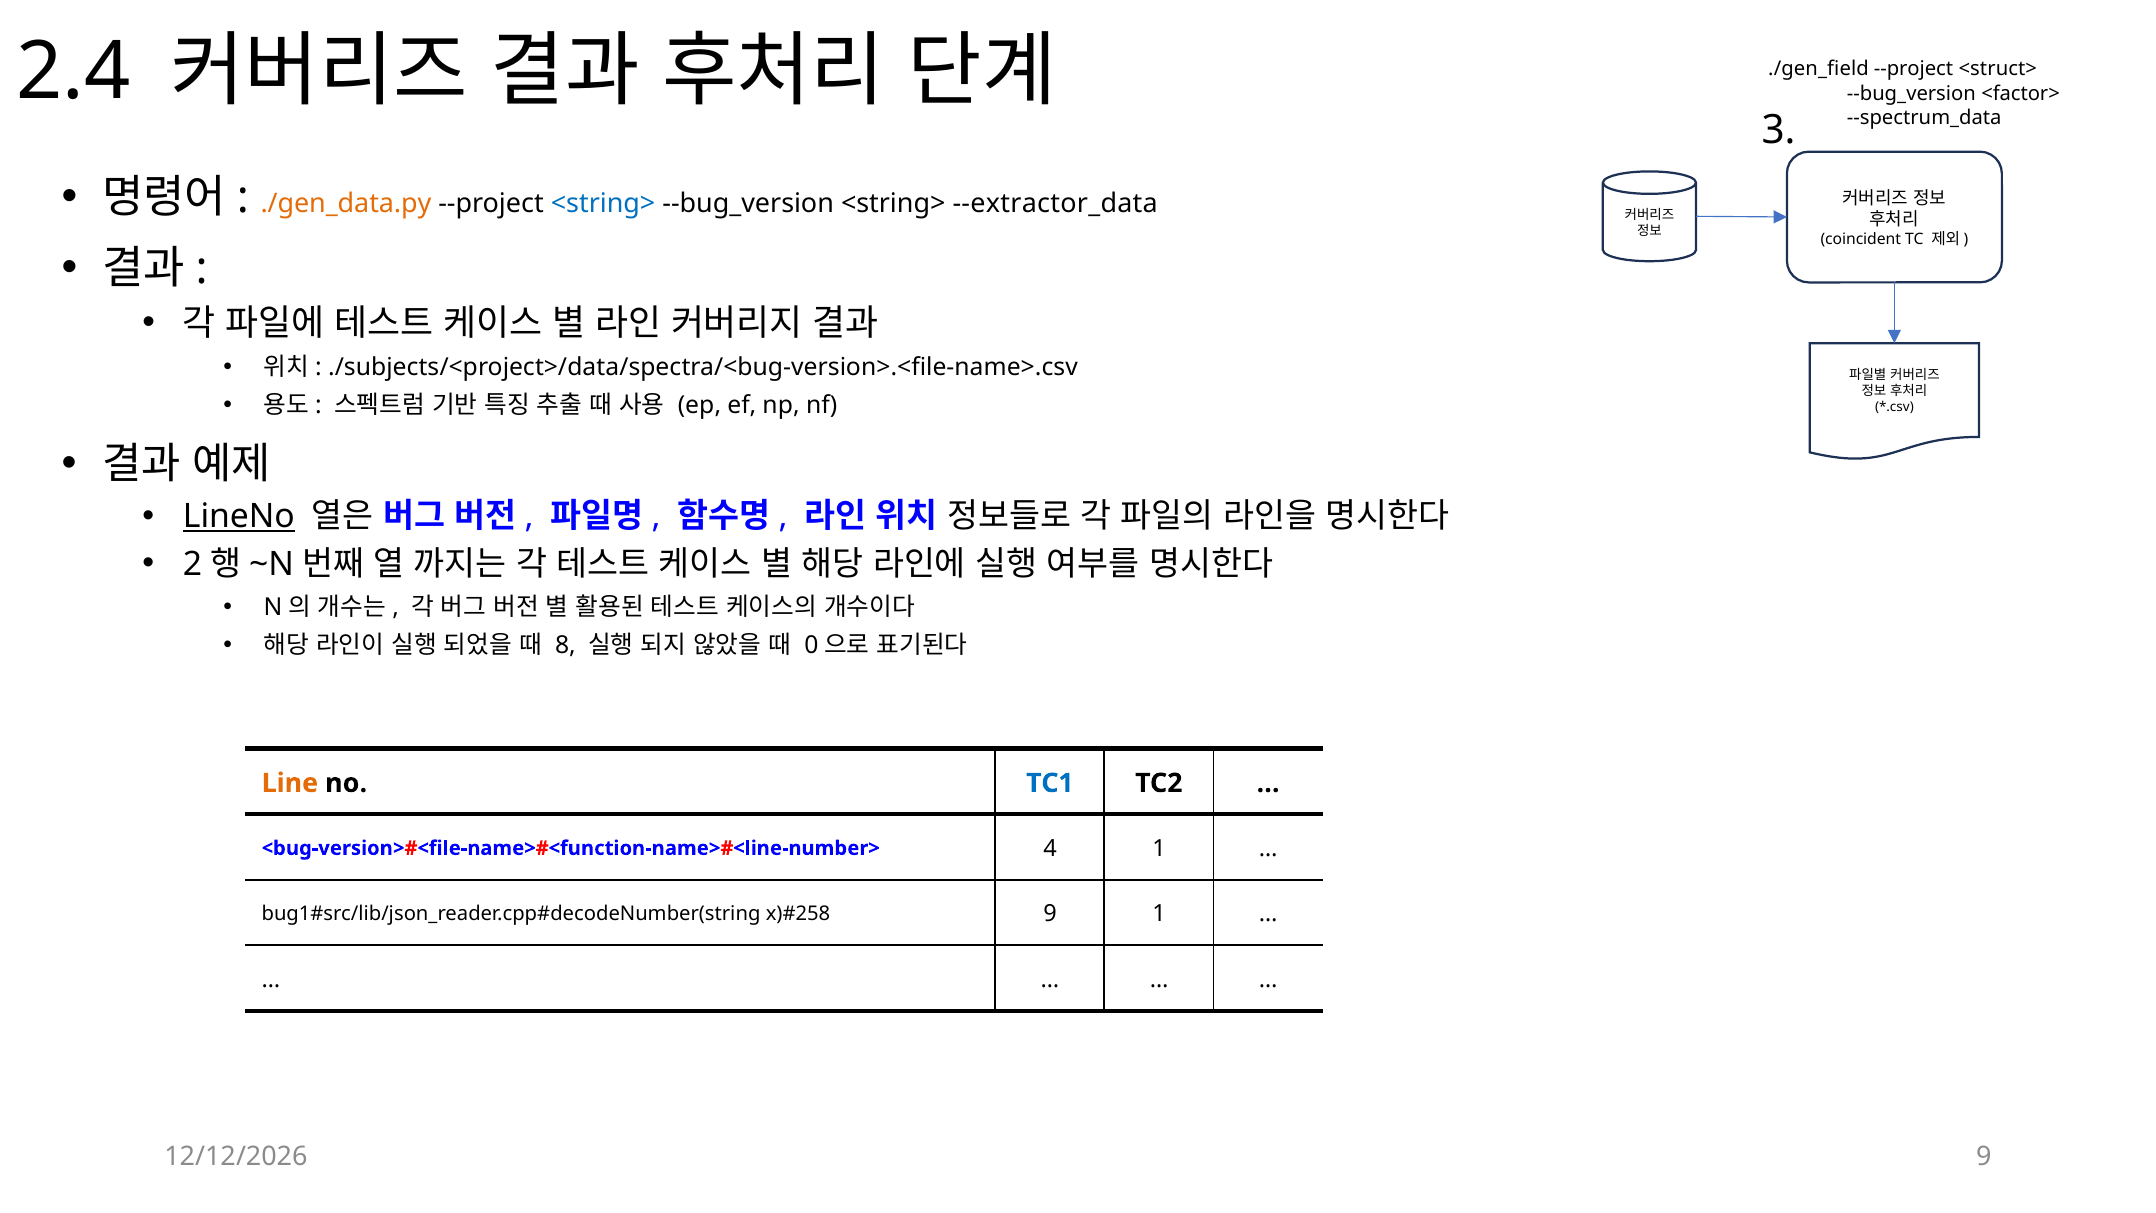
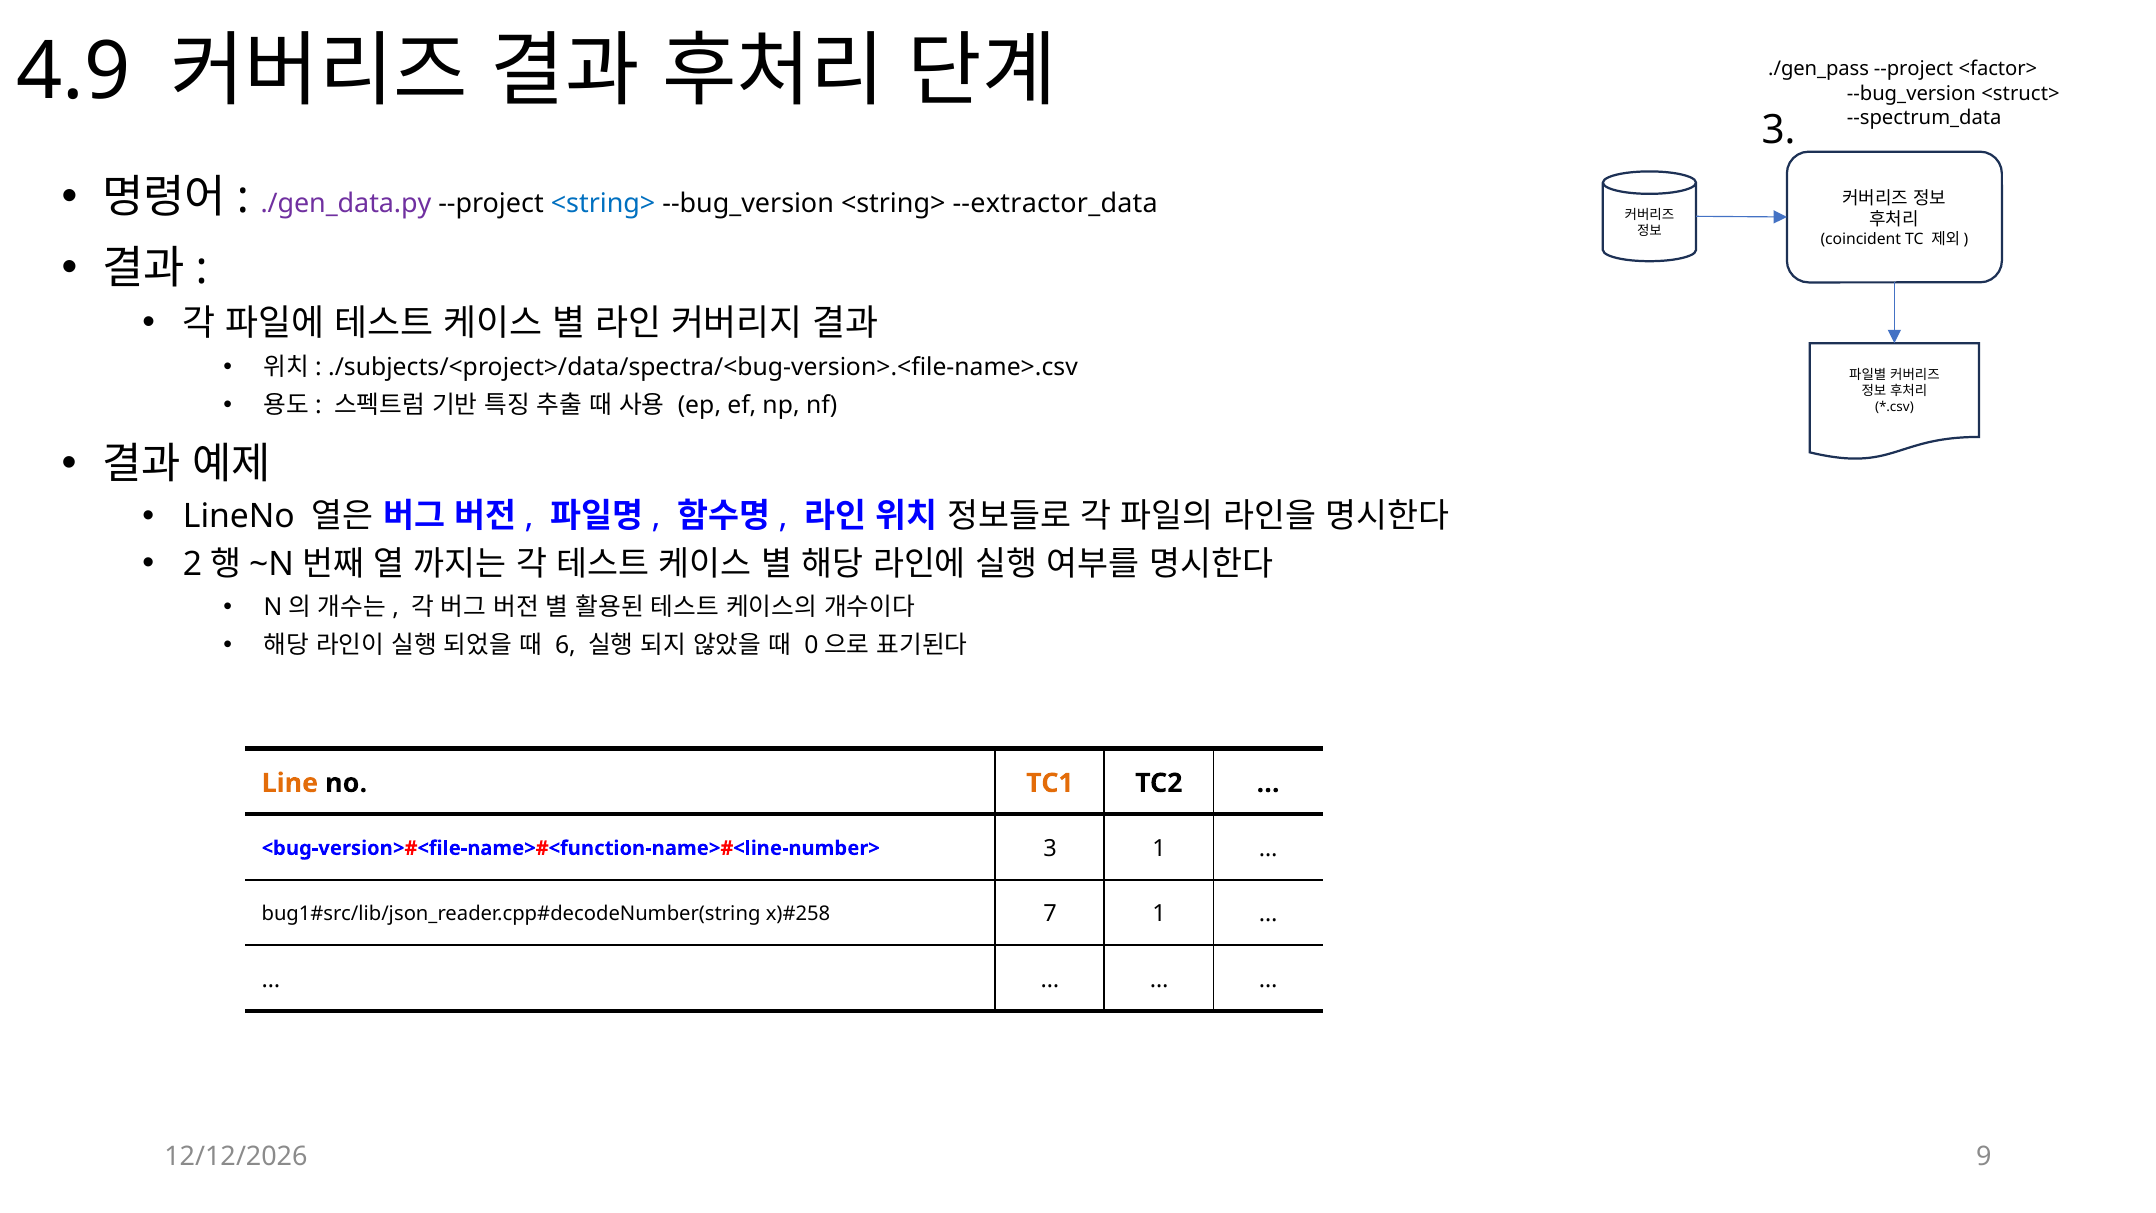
2.4: 2.4 -> 4.9 (73, 72)
./gen_field: ./gen_field -> ./gen_pass (1819, 69)
<struct>: <struct> -> <factor> (1998, 69)
<factor>: <factor> -> <struct> (2020, 94)
./gen_data.py colour: orange -> purple (346, 203)
LineNo underline: present -> none (239, 517)
8: 8 -> 6 (565, 645)
TC1 colour: blue -> orange (1050, 783)
4: 4 -> 3 (1050, 848)
9: 9 -> 7 (1050, 914)
